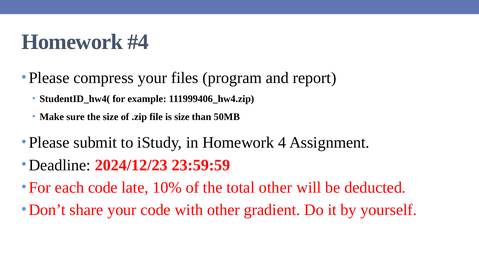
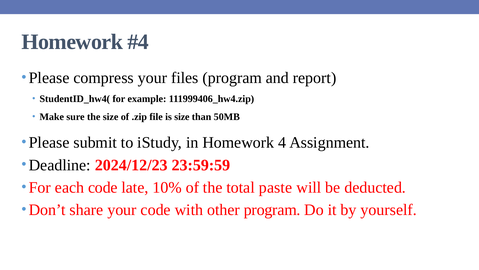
total other: other -> paste (276, 187)
other gradient: gradient -> program (272, 209)
